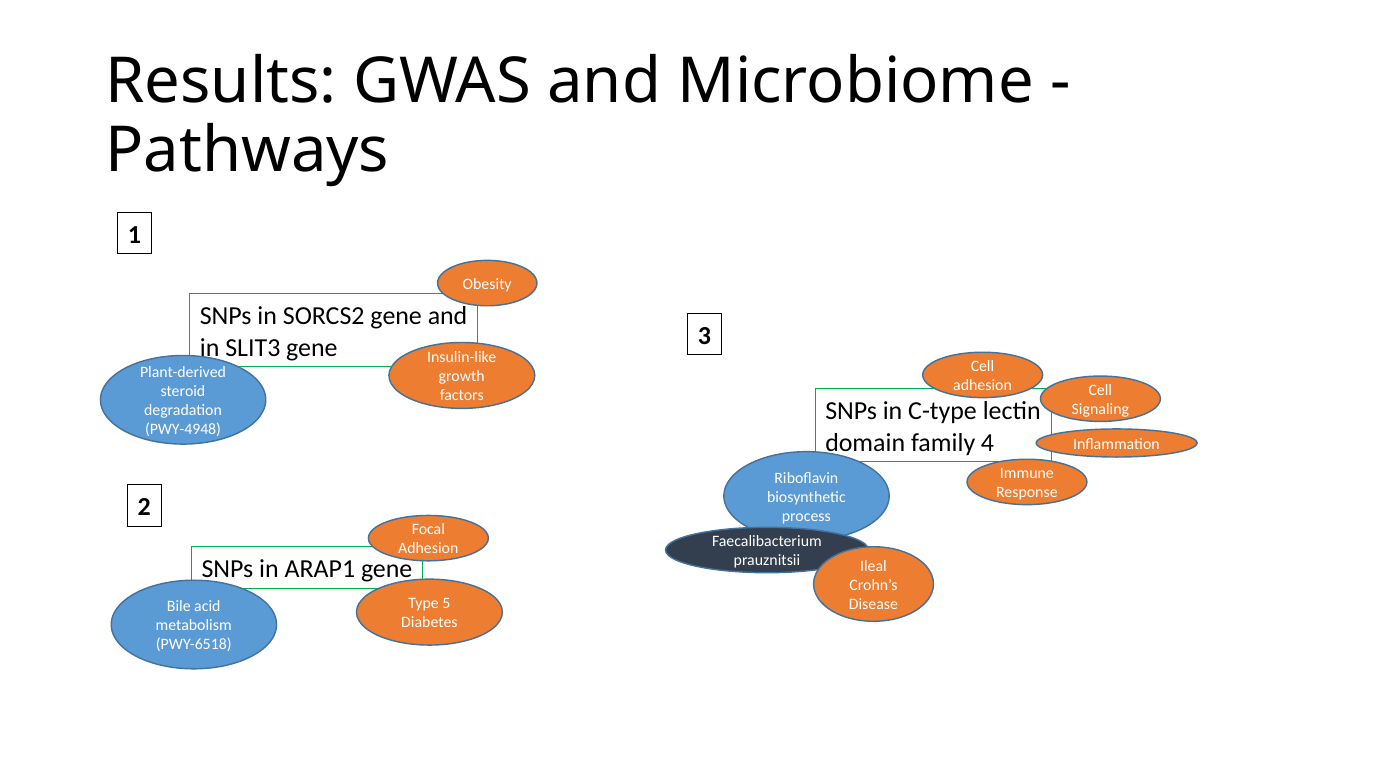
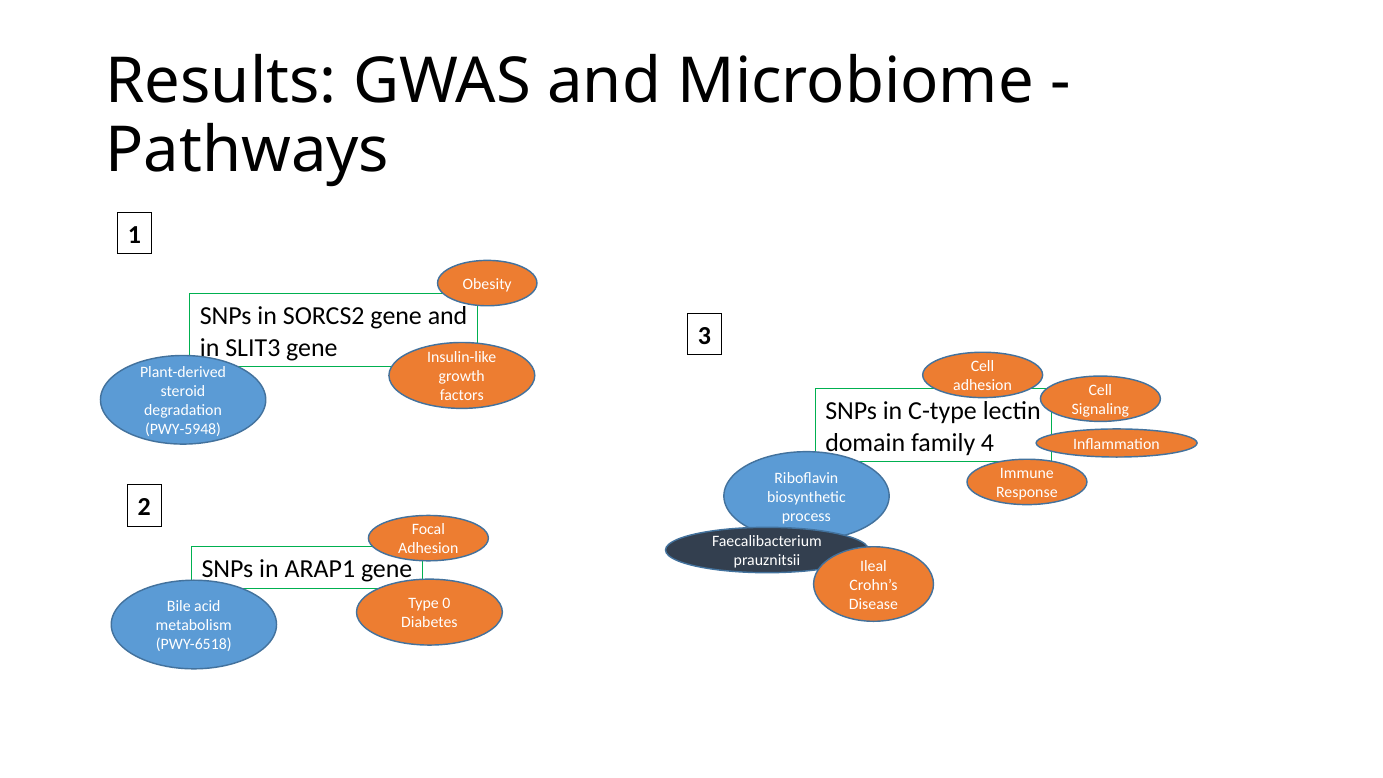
PWY-4948: PWY-4948 -> PWY-5948 (183, 429)
5: 5 -> 0 (446, 604)
